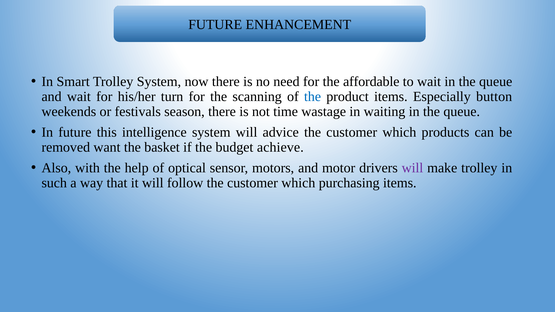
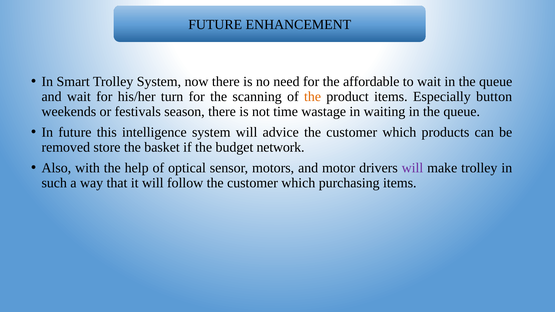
the colour: blue -> orange (313, 97)
want: want -> store (107, 147)
achieve: achieve -> network (281, 147)
